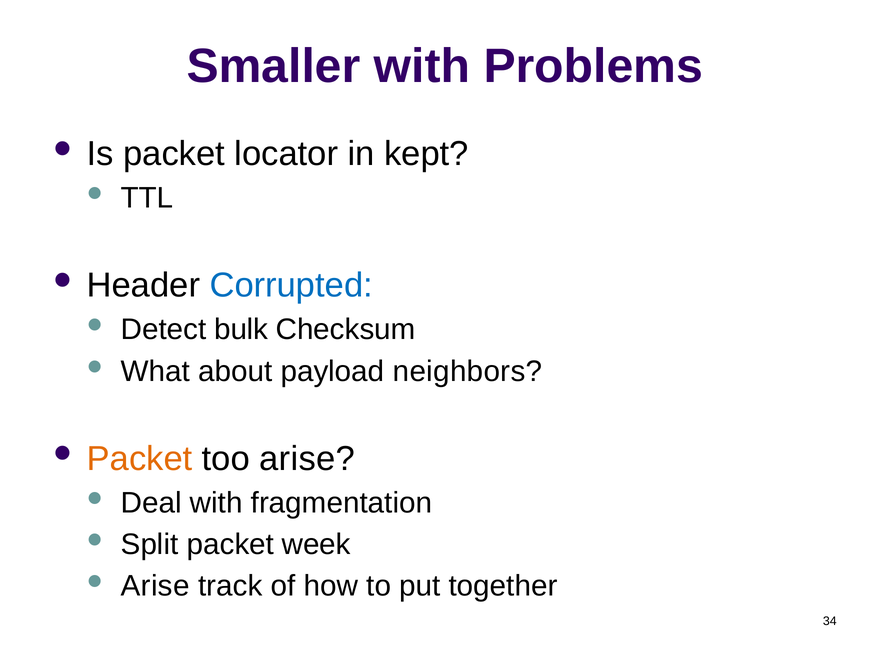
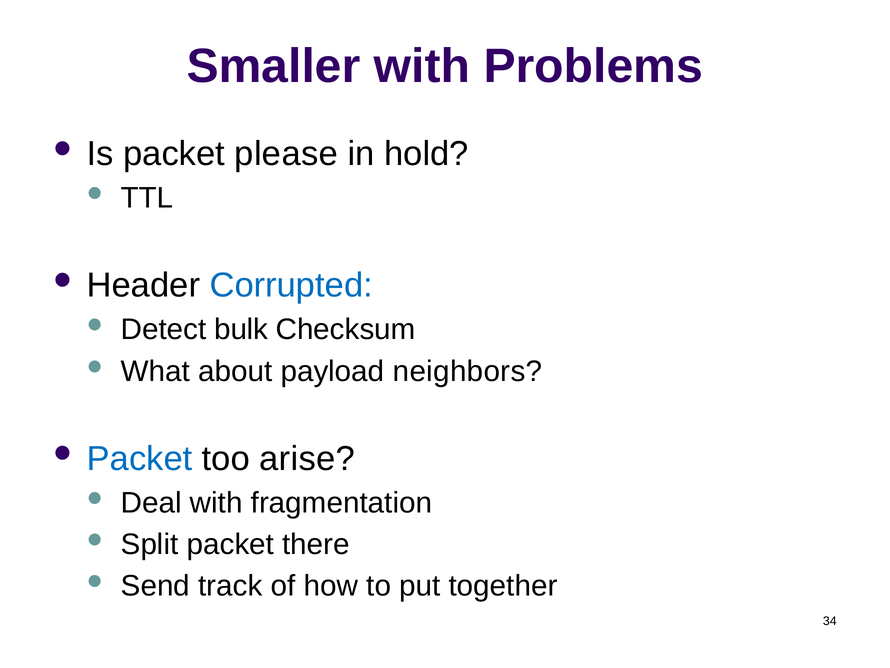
locator: locator -> please (286, 154)
kept: kept -> hold (426, 154)
Packet colour: orange -> blue (140, 458)
week: week -> there (316, 544)
Arise: Arise -> Send (155, 586)
